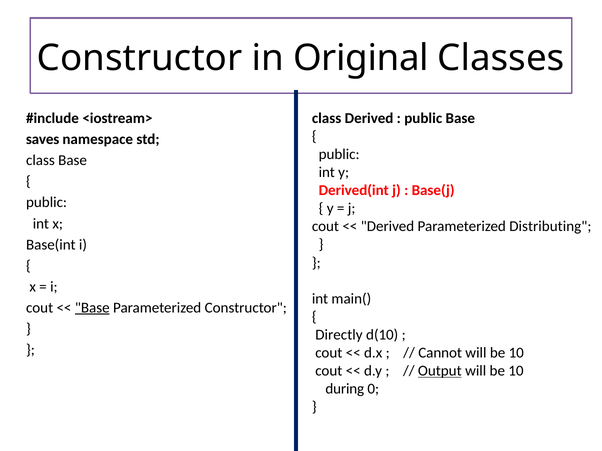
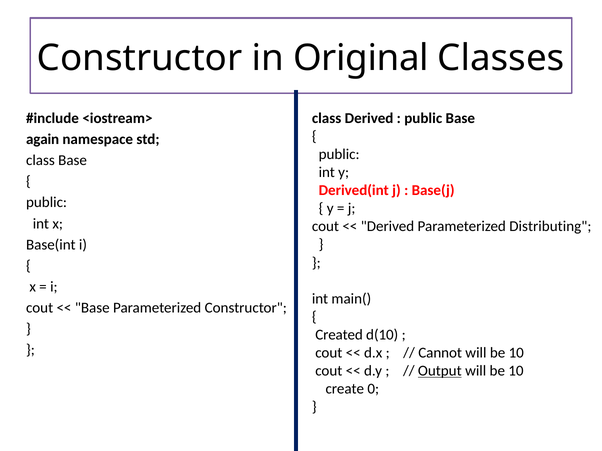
saves: saves -> again (43, 140)
Base underline: present -> none (92, 308)
Directly: Directly -> Created (339, 335)
during: during -> create (345, 389)
